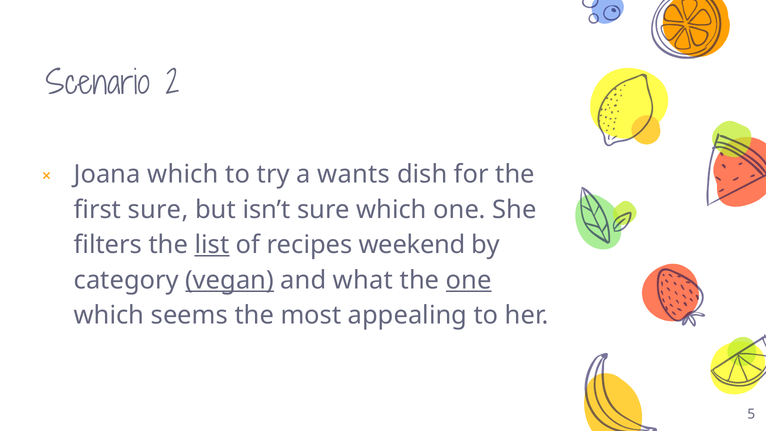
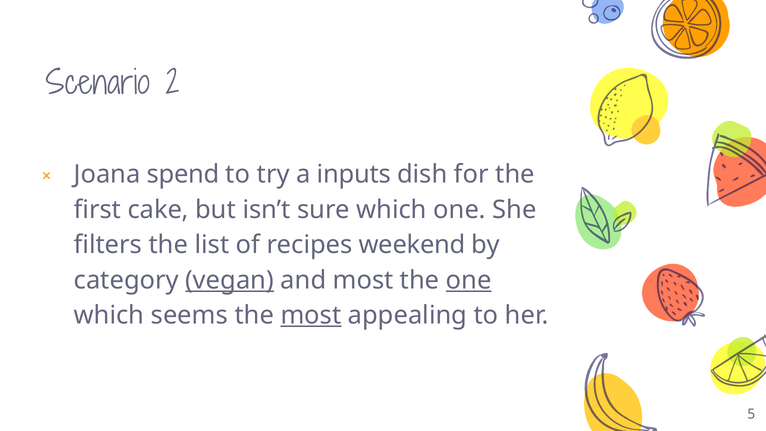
Joana which: which -> spend (183, 174)
wants: wants -> inputs (354, 174)
first sure: sure -> cake (158, 210)
list underline: present -> none (212, 245)
and what: what -> most (363, 280)
most underline: none -> present (311, 315)
